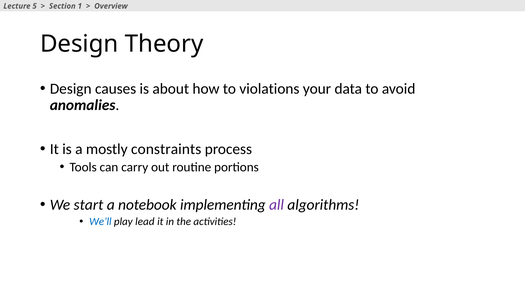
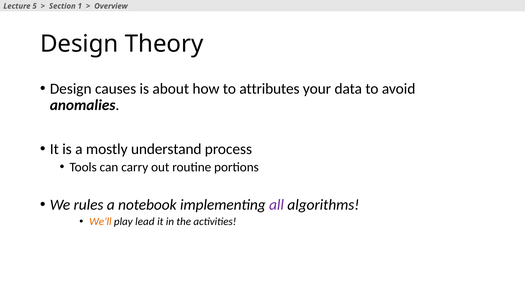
violations: violations -> attributes (269, 89)
constraints: constraints -> understand (166, 149)
start: start -> rules (89, 205)
We’ll colour: blue -> orange (100, 222)
